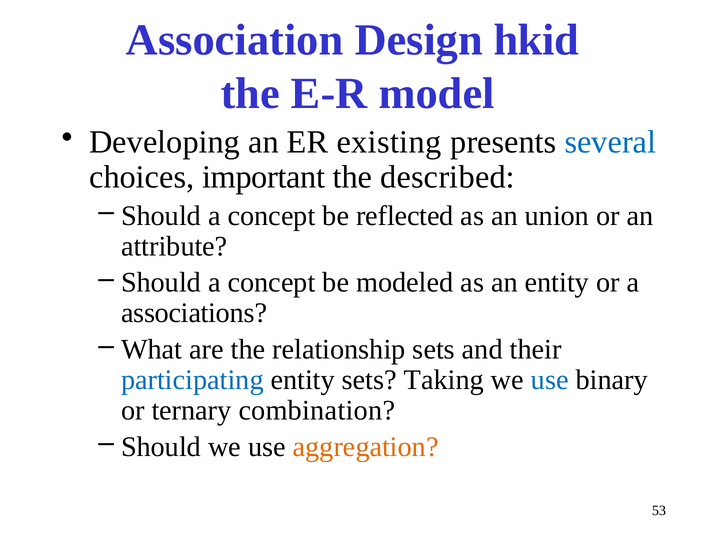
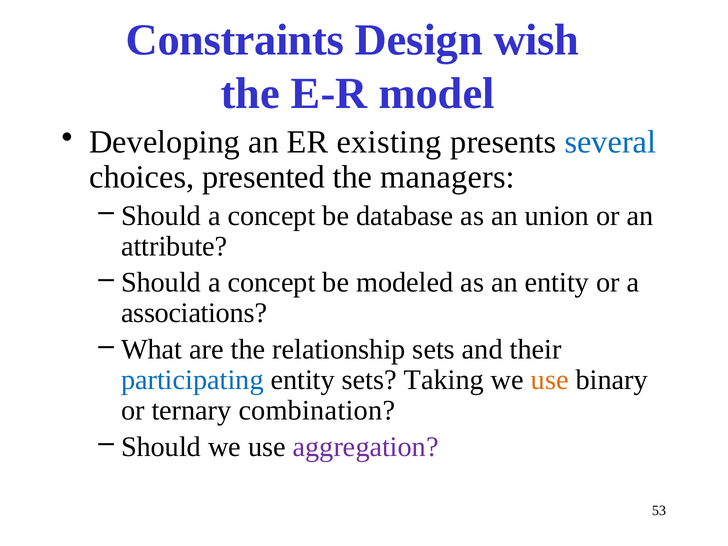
Association: Association -> Constraints (235, 40)
hkid: hkid -> wish (536, 40)
important: important -> presented (264, 177)
described: described -> managers (448, 177)
reflected: reflected -> database (405, 216)
use colour: blue -> orange (550, 380)
aggregation colour: orange -> purple (366, 447)
